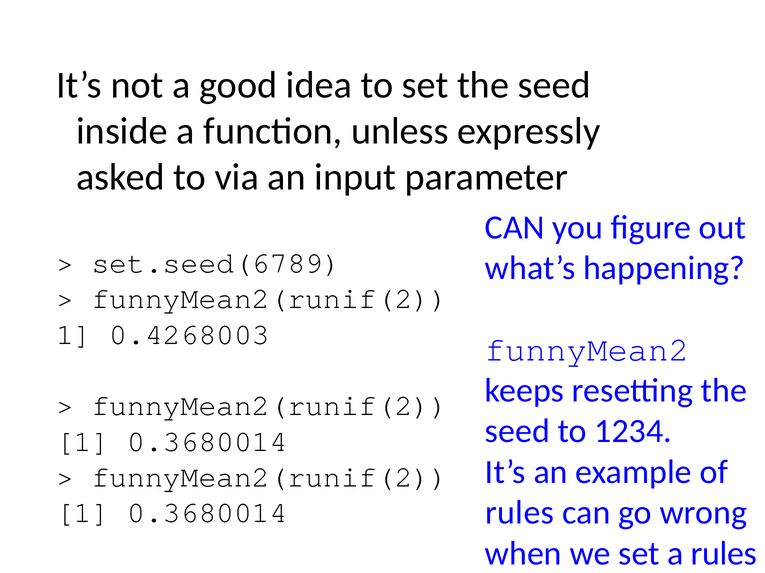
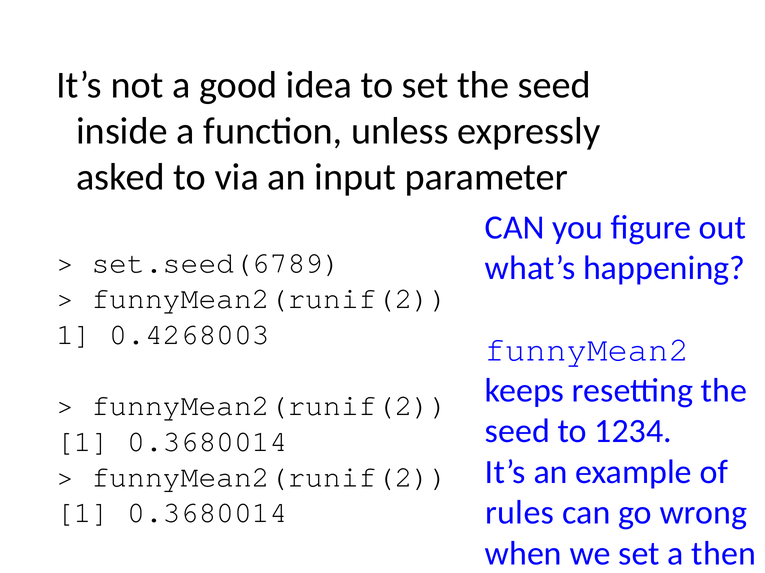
a rules: rules -> then (724, 554)
